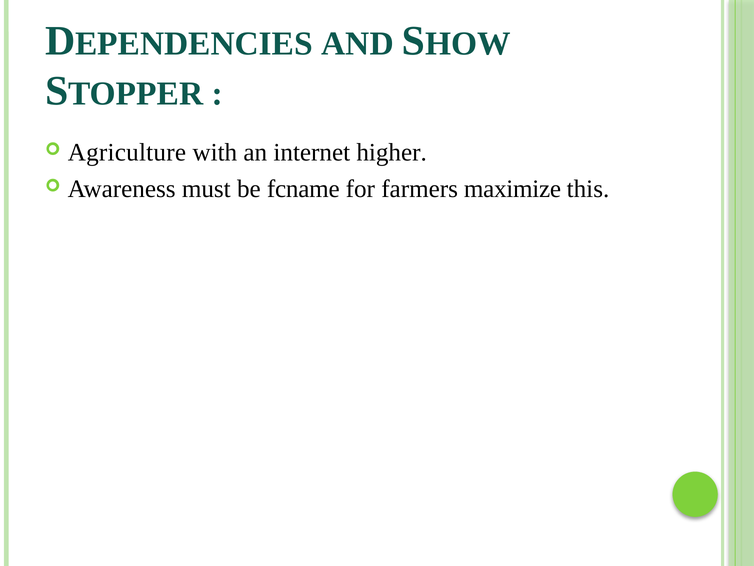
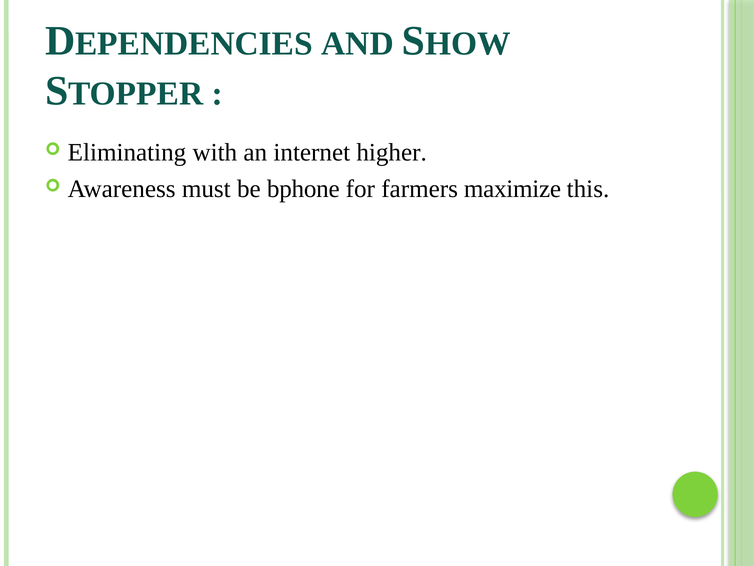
Agriculture: Agriculture -> Eliminating (127, 153)
fcname: fcname -> bphone (303, 189)
